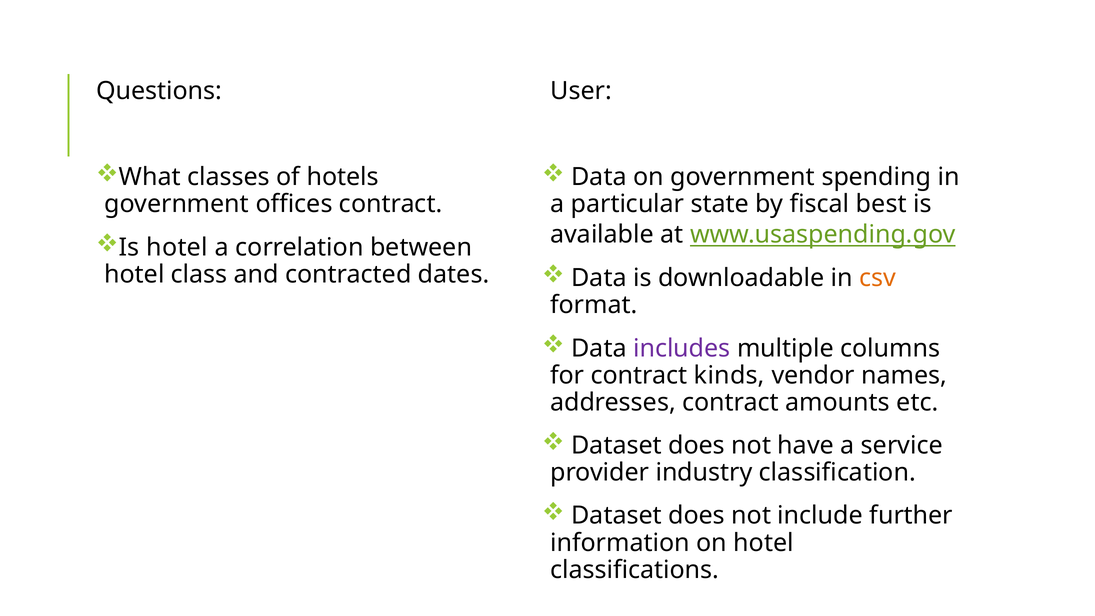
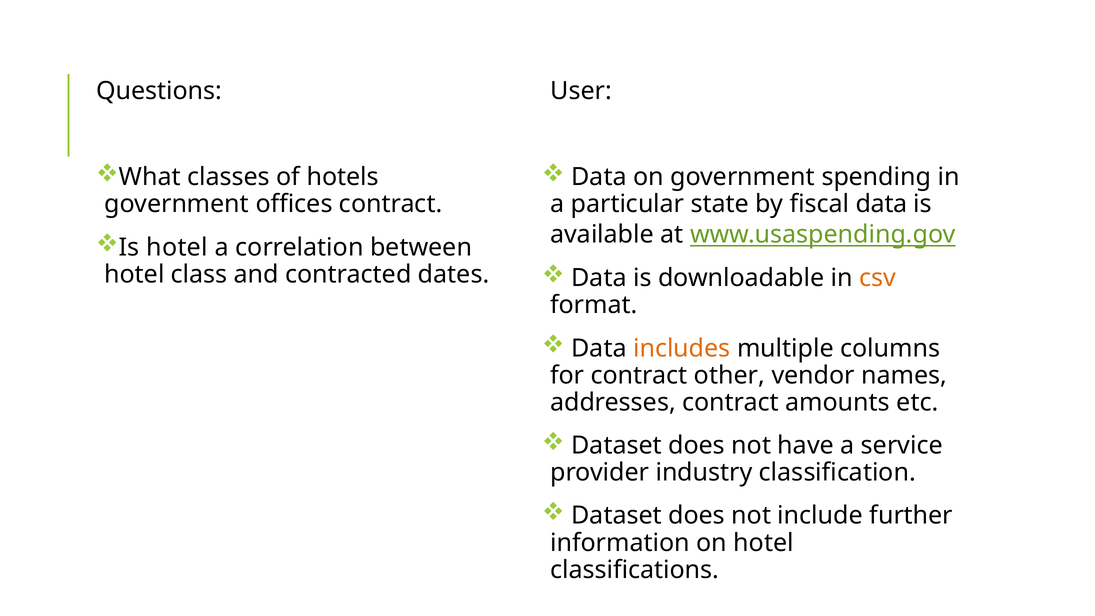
fiscal best: best -> data (881, 204)
includes colour: purple -> orange (682, 348)
kinds: kinds -> other (729, 375)
